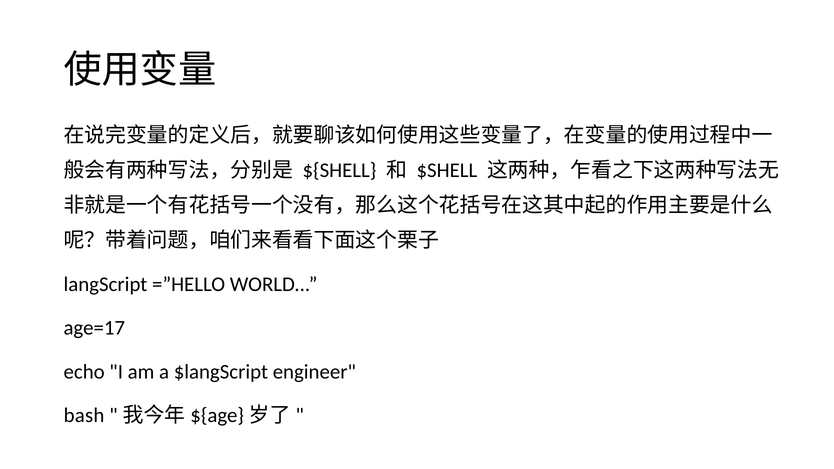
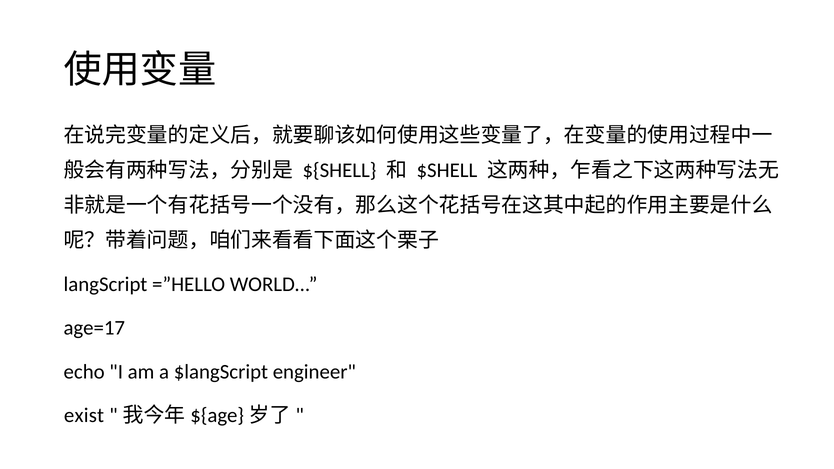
bash: bash -> exist (84, 415)
